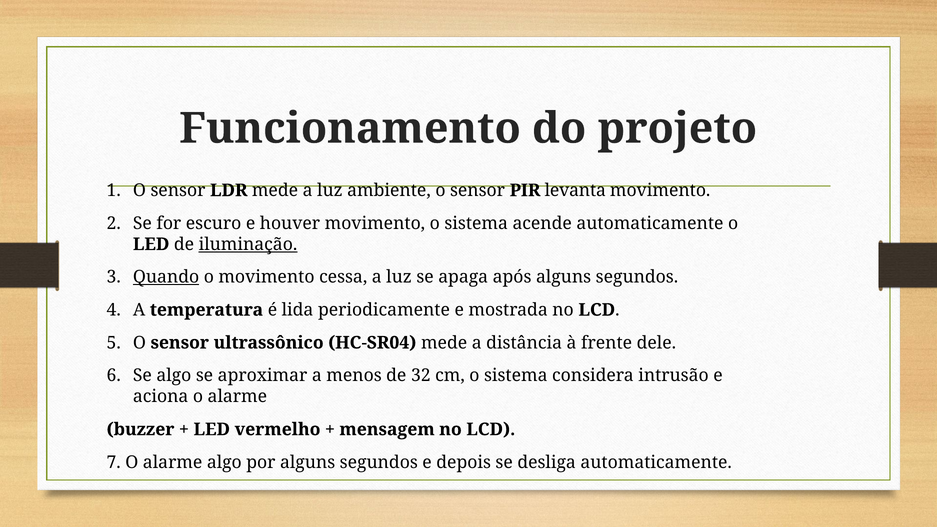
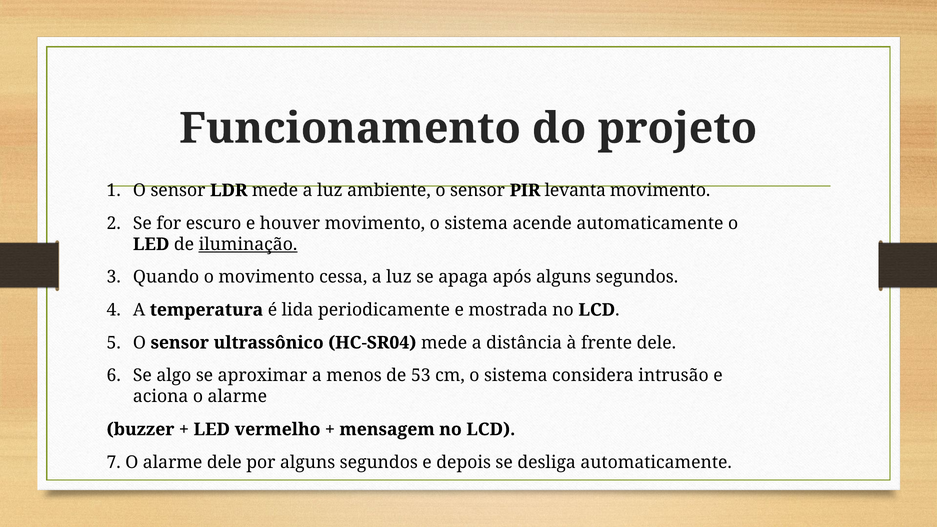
Quando underline: present -> none (166, 277)
32: 32 -> 53 (421, 376)
alarme algo: algo -> dele (224, 462)
